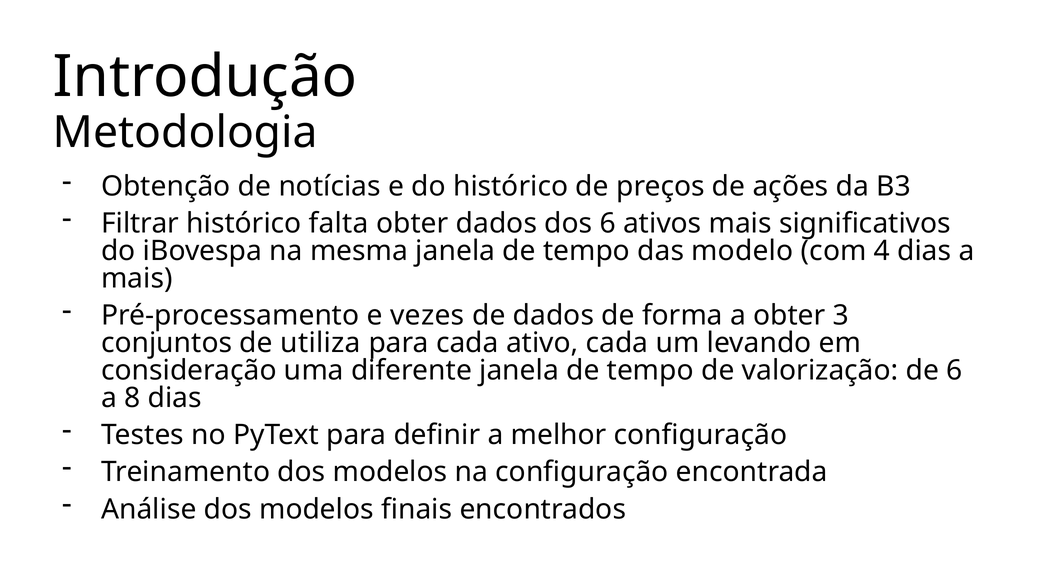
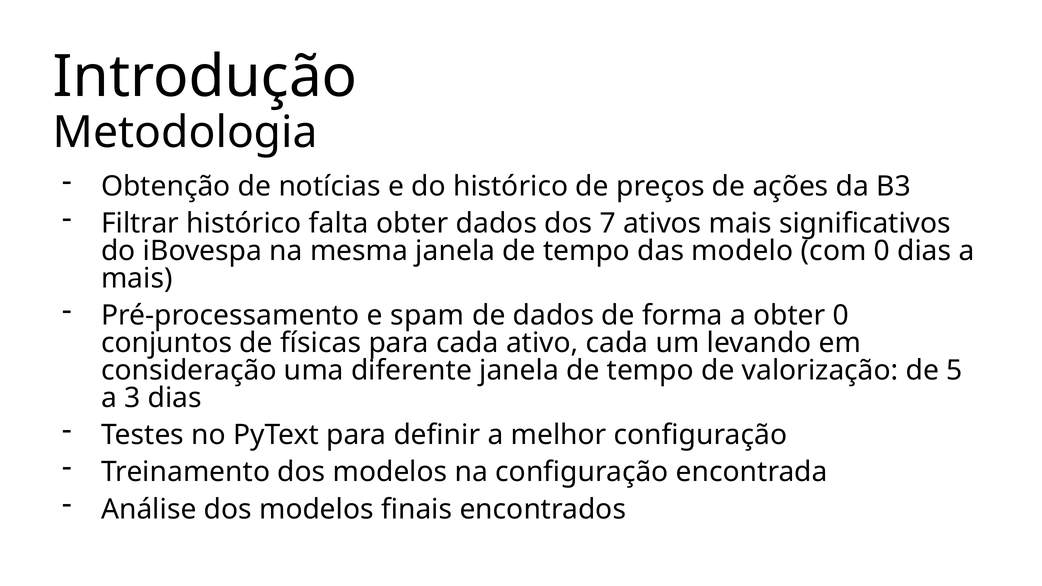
dos 6: 6 -> 7 (608, 224)
com 4: 4 -> 0 (882, 251)
vezes: vezes -> spam (427, 316)
obter 3: 3 -> 0 (841, 316)
utiliza: utiliza -> físicas (321, 343)
de 6: 6 -> 5 (954, 370)
8: 8 -> 3 (132, 398)
